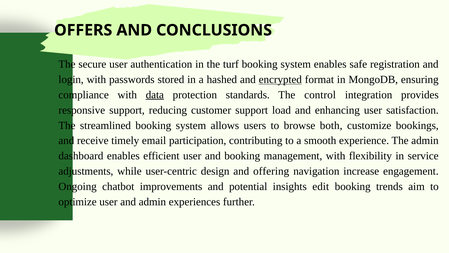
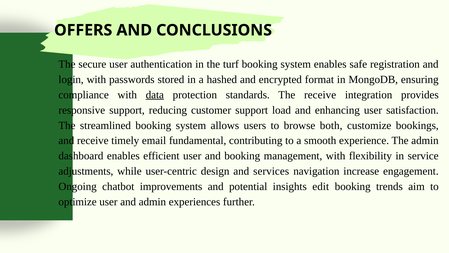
encrypted underline: present -> none (280, 79)
The control: control -> receive (320, 95)
participation: participation -> fundamental (198, 140)
offering: offering -> services (271, 171)
